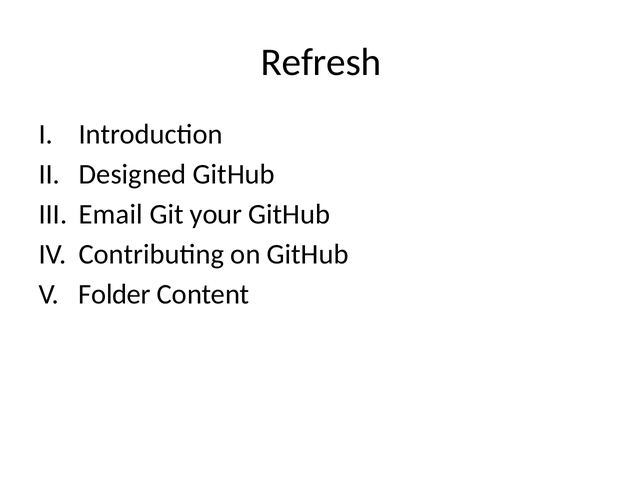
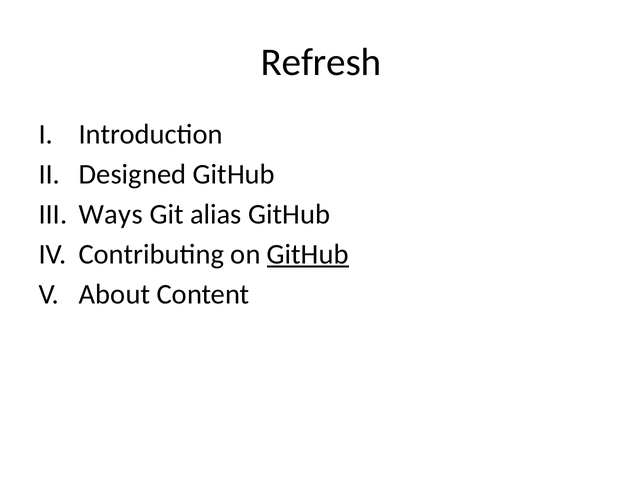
Email: Email -> Ways (111, 215)
your: your -> alias (216, 215)
GitHub underline: none -> present (308, 255)
Folder: Folder -> About (114, 295)
